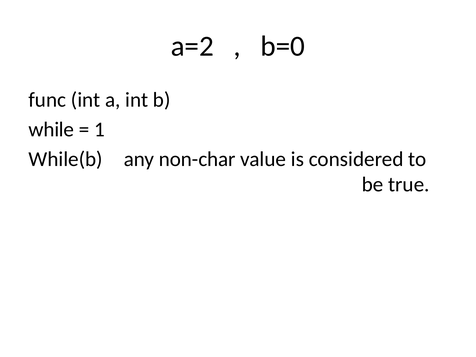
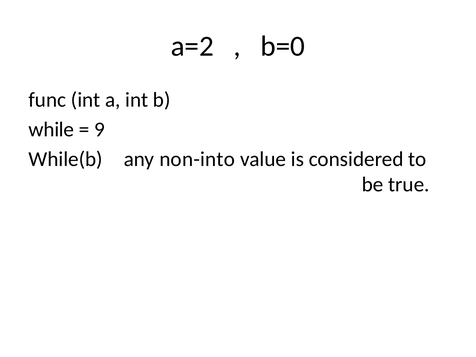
1: 1 -> 9 (99, 130)
non-char: non-char -> non-into (197, 159)
